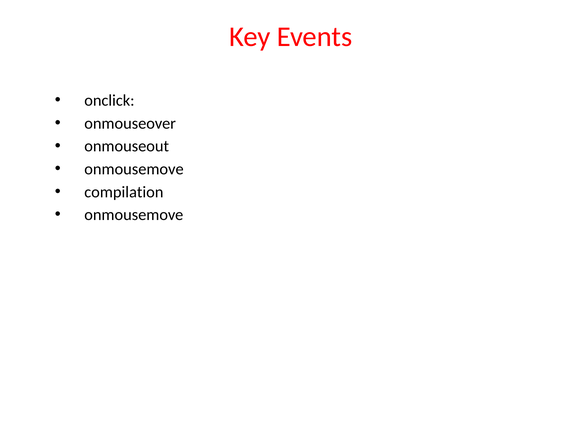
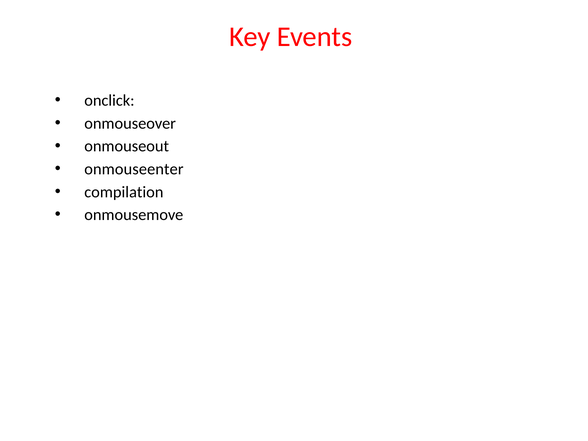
onmousemove: onmousemove -> onmouseenter (134, 169)
